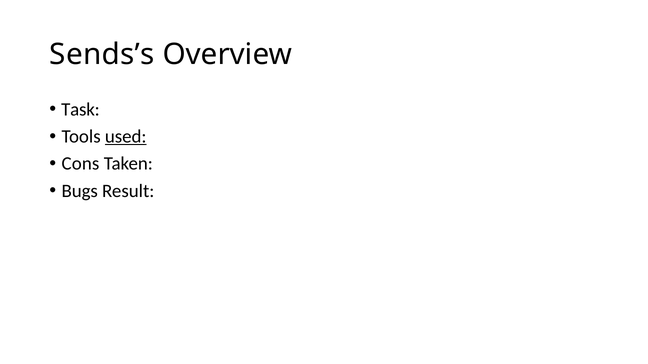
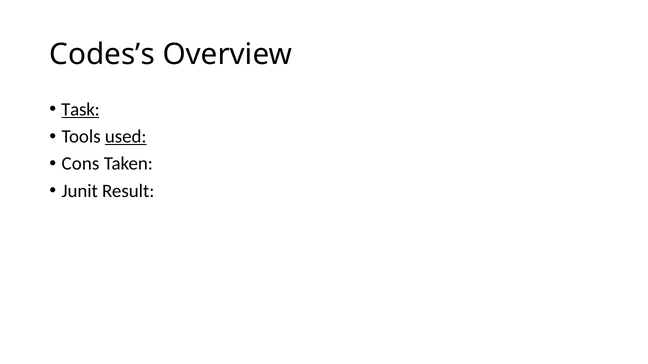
Sends’s: Sends’s -> Codes’s (102, 54)
Task underline: none -> present (80, 110)
Bugs: Bugs -> Junit (80, 191)
